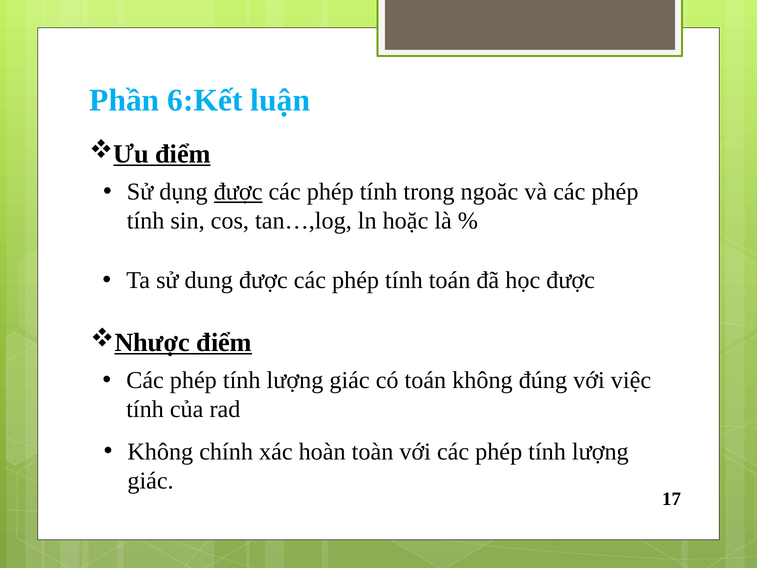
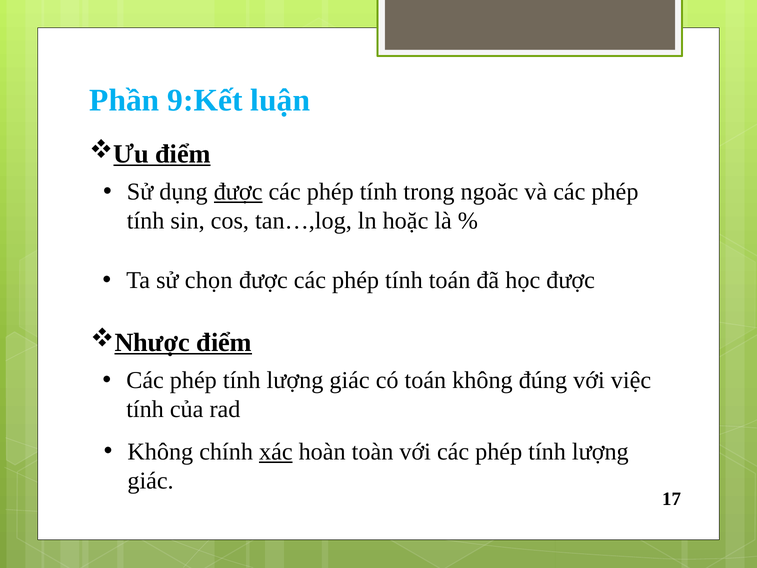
6:Kết: 6:Kết -> 9:Kết (205, 101)
dung: dung -> chọn (209, 280)
xác underline: none -> present (276, 451)
